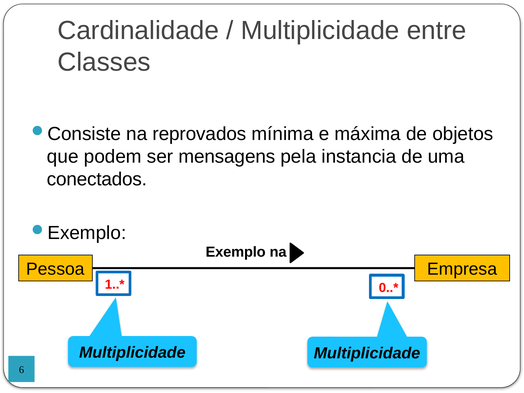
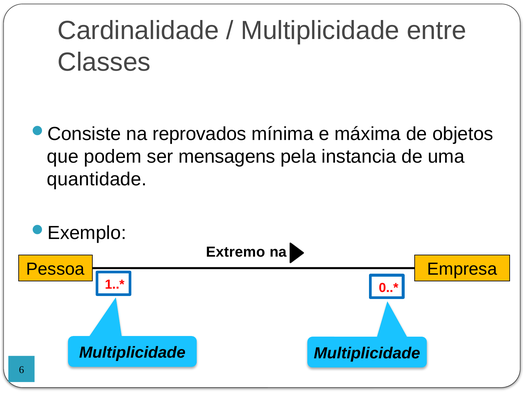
conectados: conectados -> quantidade (97, 179)
Exemplo: Exemplo -> Extremo (235, 252)
